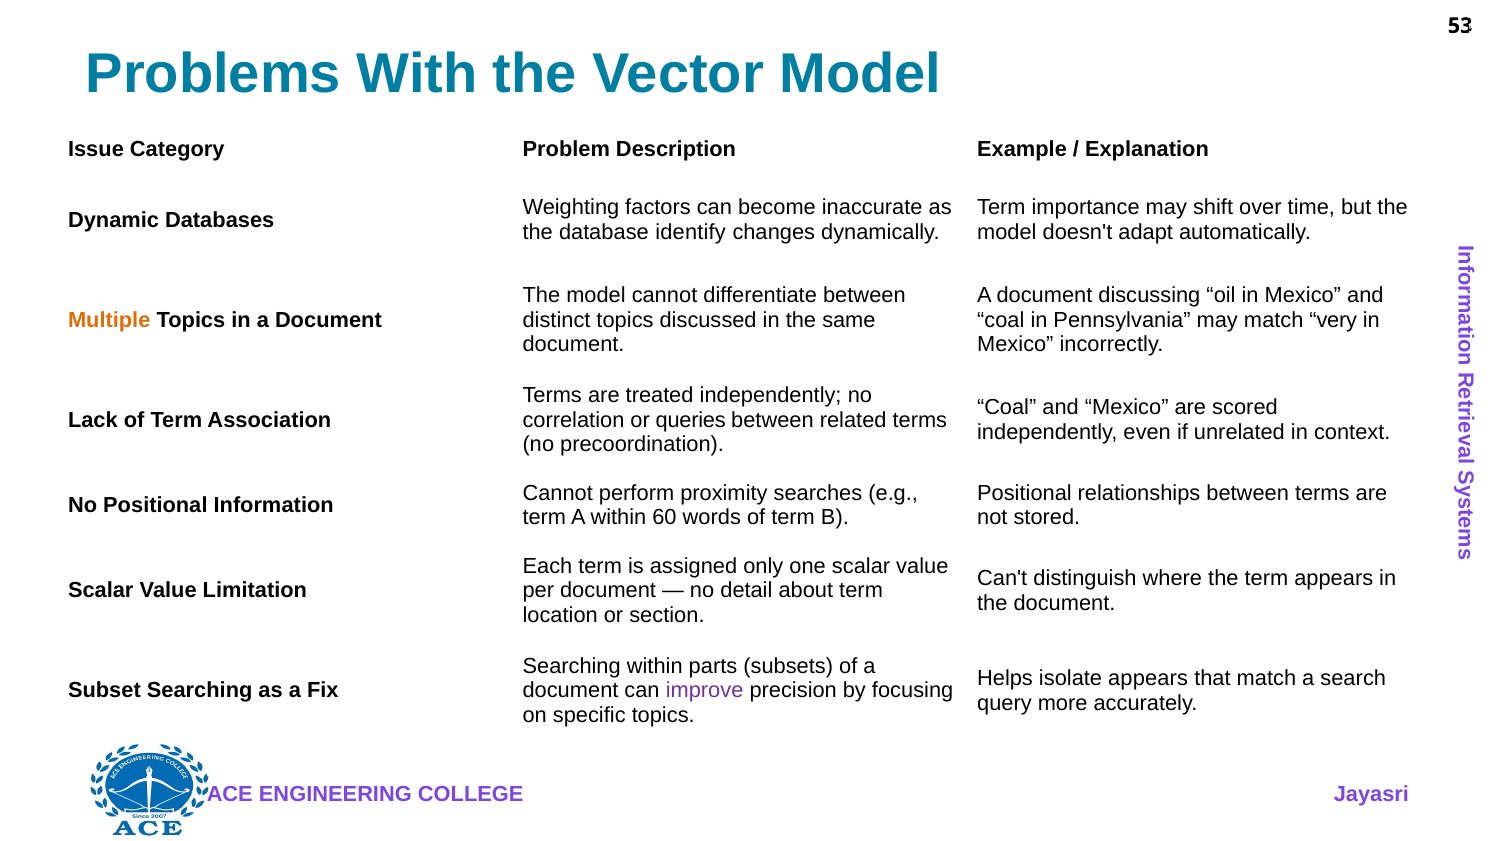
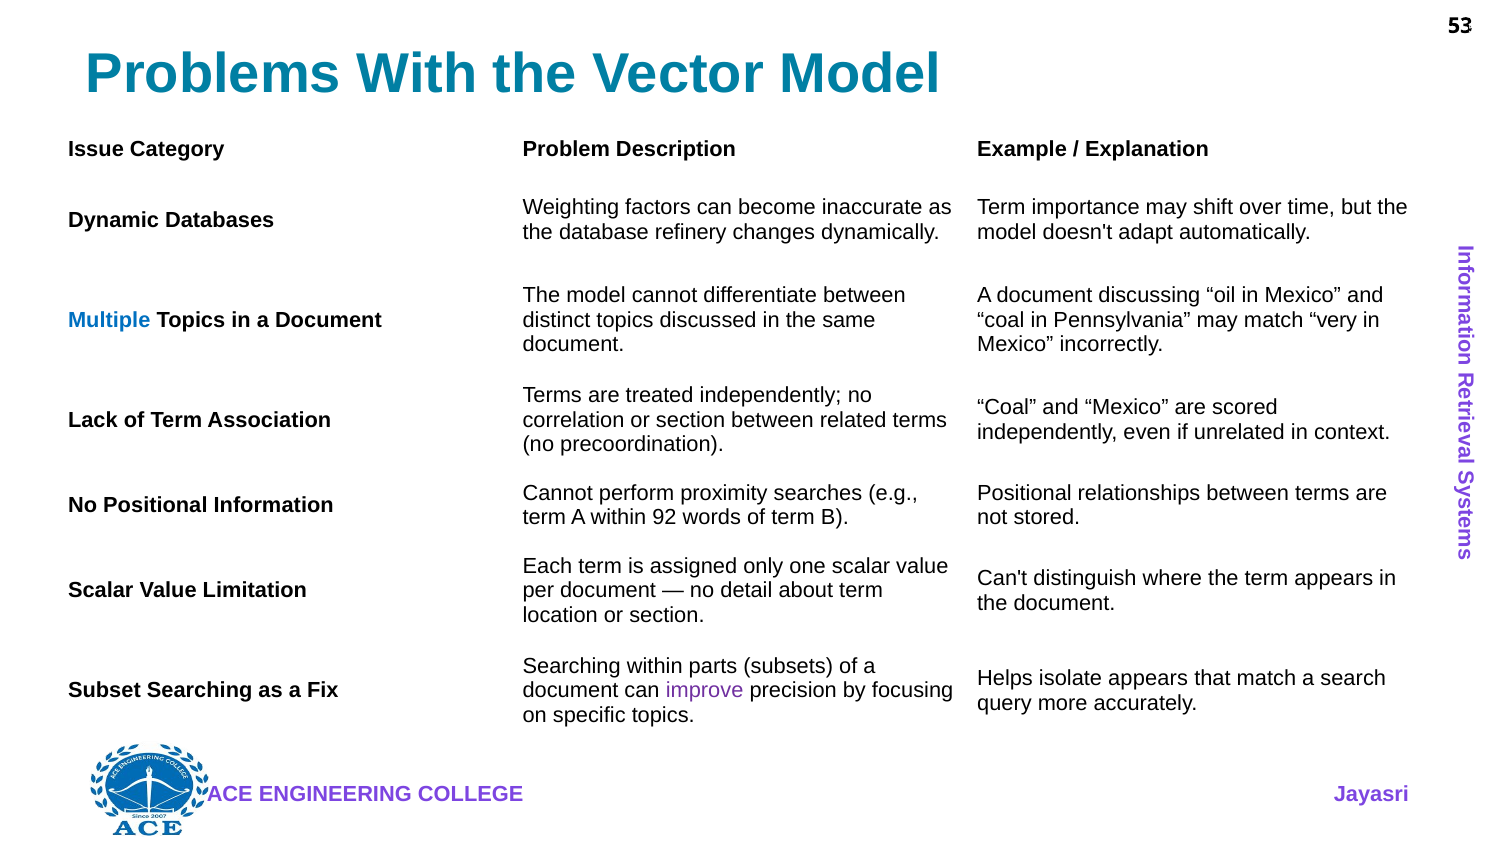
identify: identify -> refinery (691, 232)
Multiple colour: orange -> blue (109, 320)
correlation or queries: queries -> section (691, 420)
60: 60 -> 92 (664, 517)
